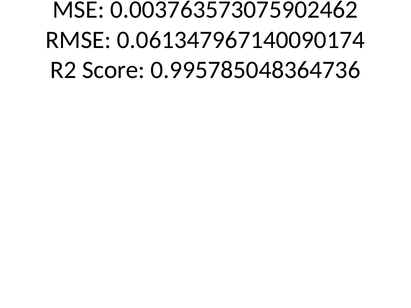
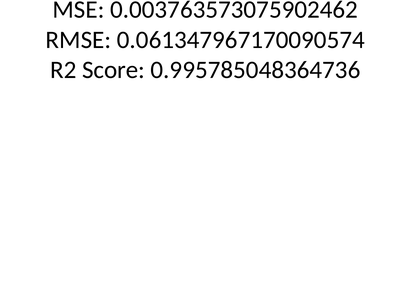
0.061347967140090174: 0.061347967140090174 -> 0.061347967170090574 (241, 40)
